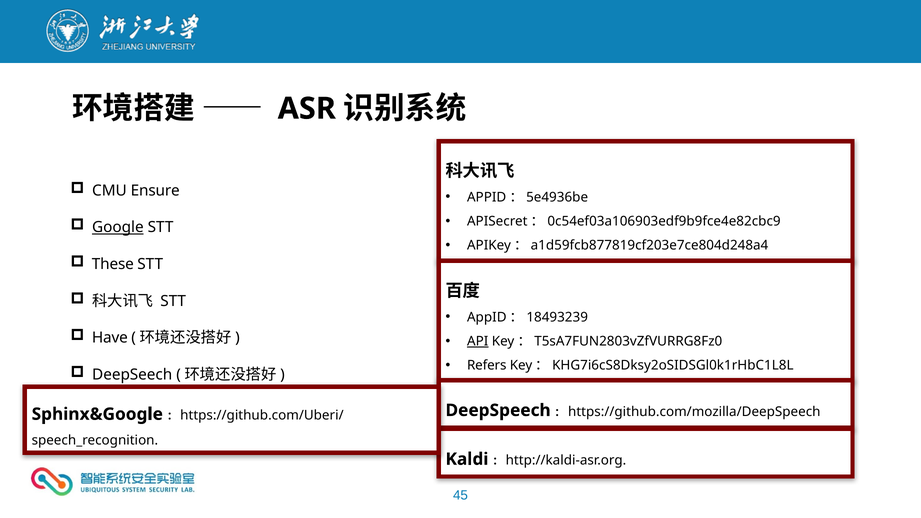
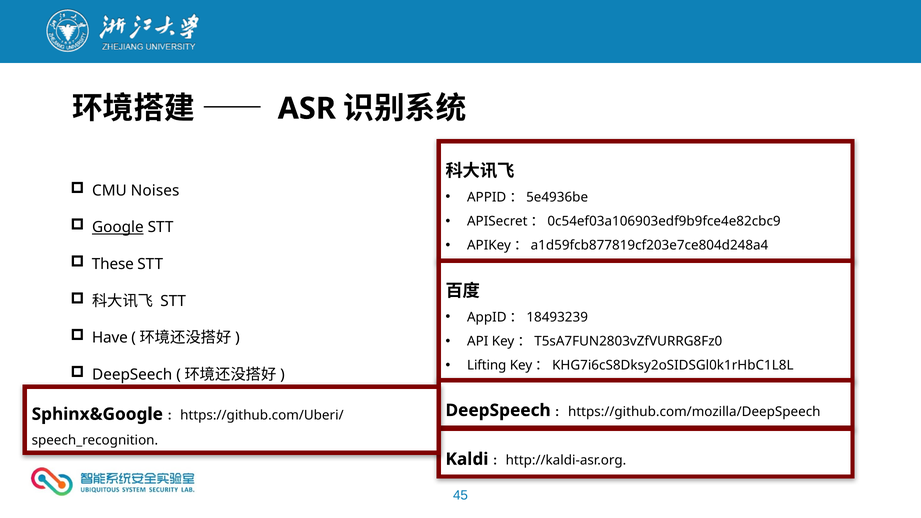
Ensure: Ensure -> Noises (155, 191)
API underline: present -> none (478, 341)
Refers: Refers -> Lifting (487, 365)
